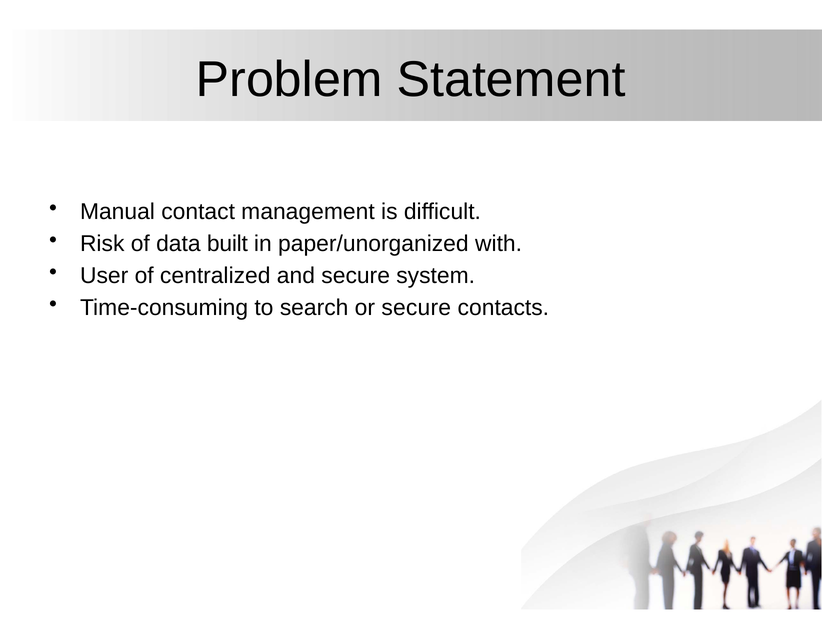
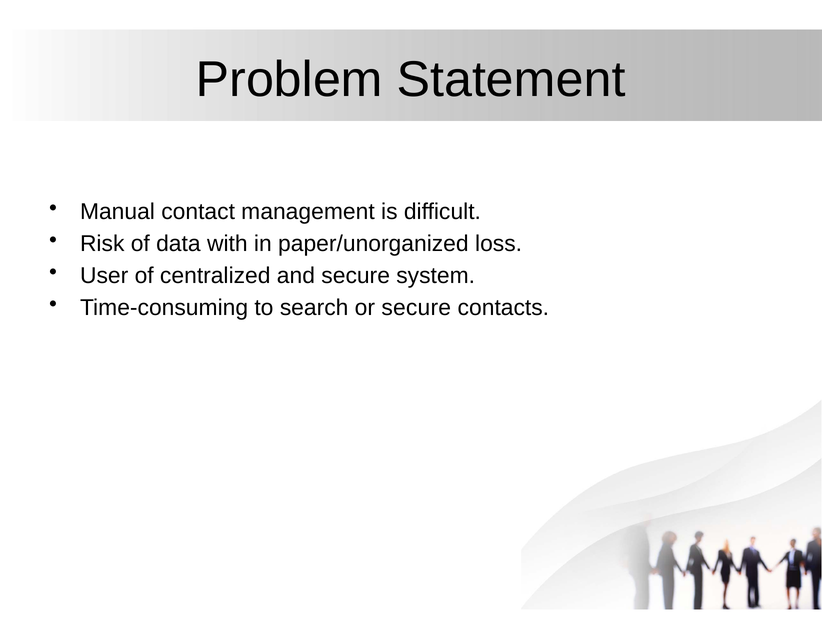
built: built -> with (227, 244)
with: with -> loss (499, 244)
